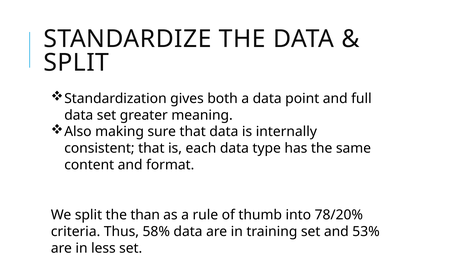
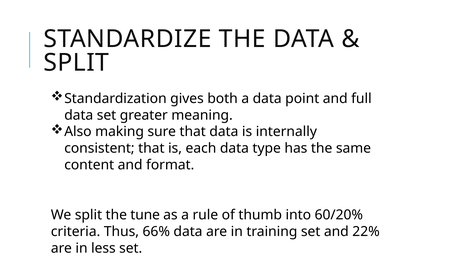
than: than -> tune (145, 215)
78/20%: 78/20% -> 60/20% (339, 215)
58%: 58% -> 66% (156, 232)
53%: 53% -> 22% (366, 232)
